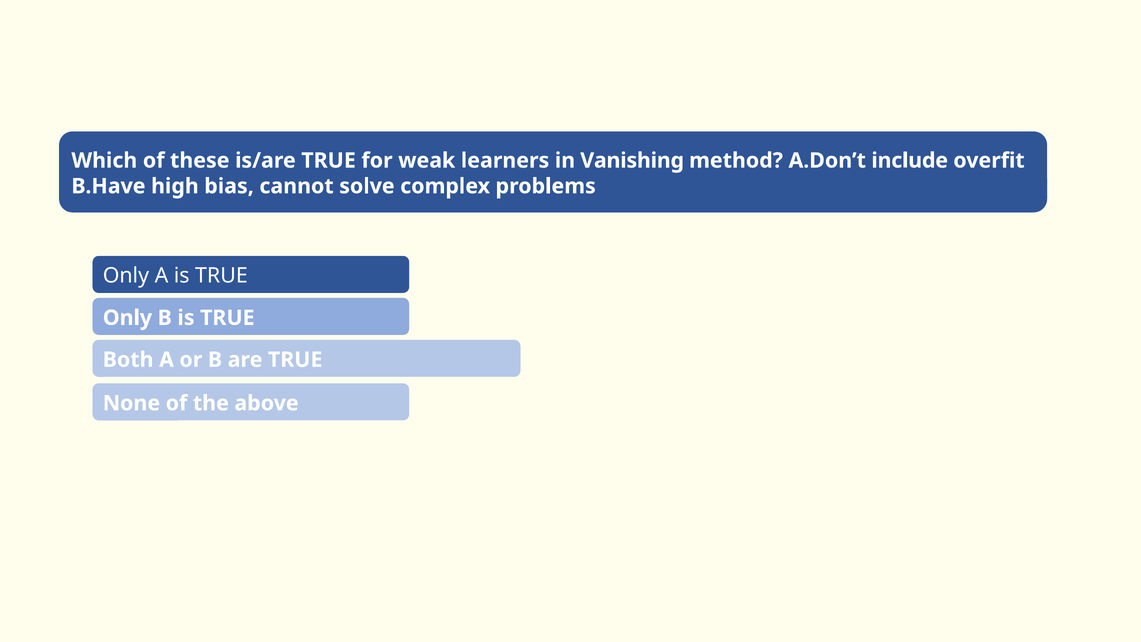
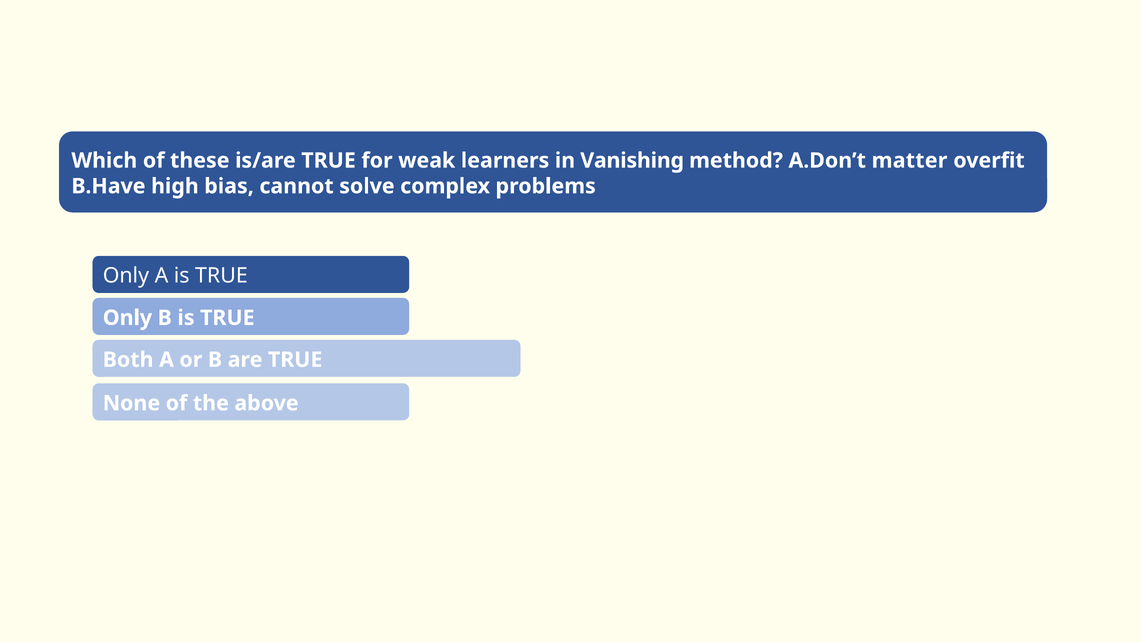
include: include -> matter (909, 161)
